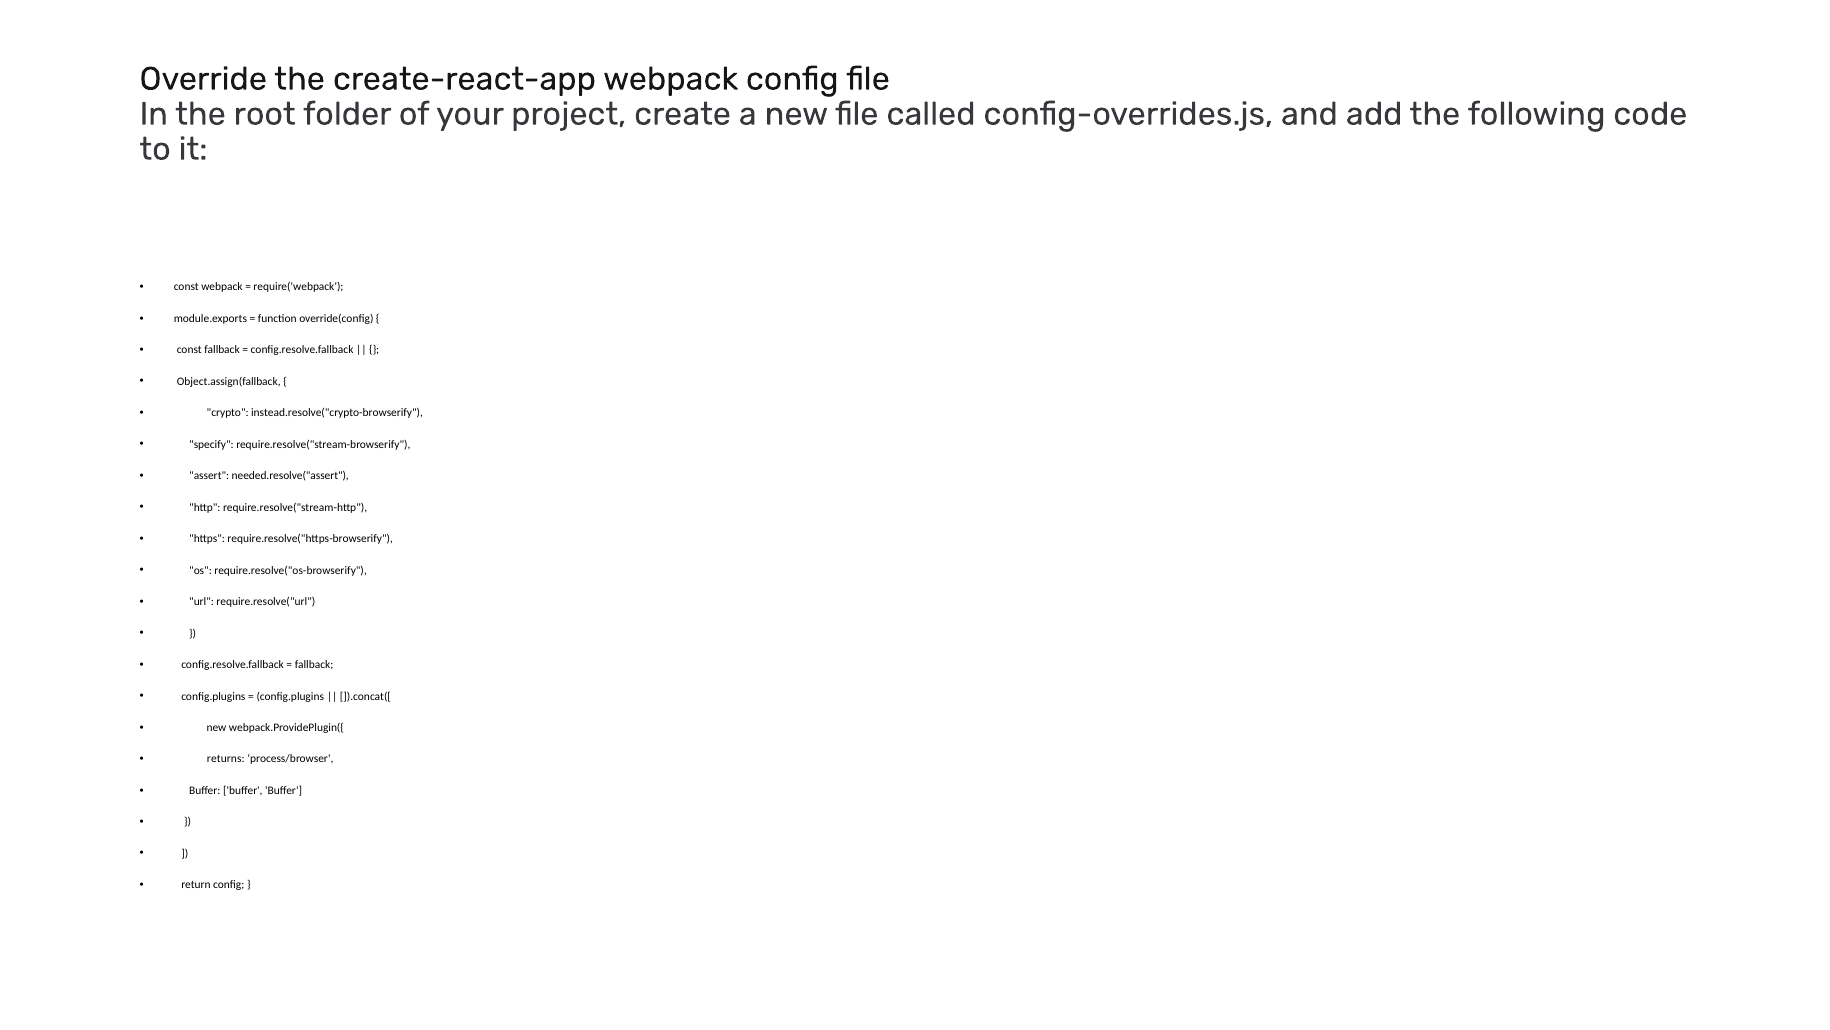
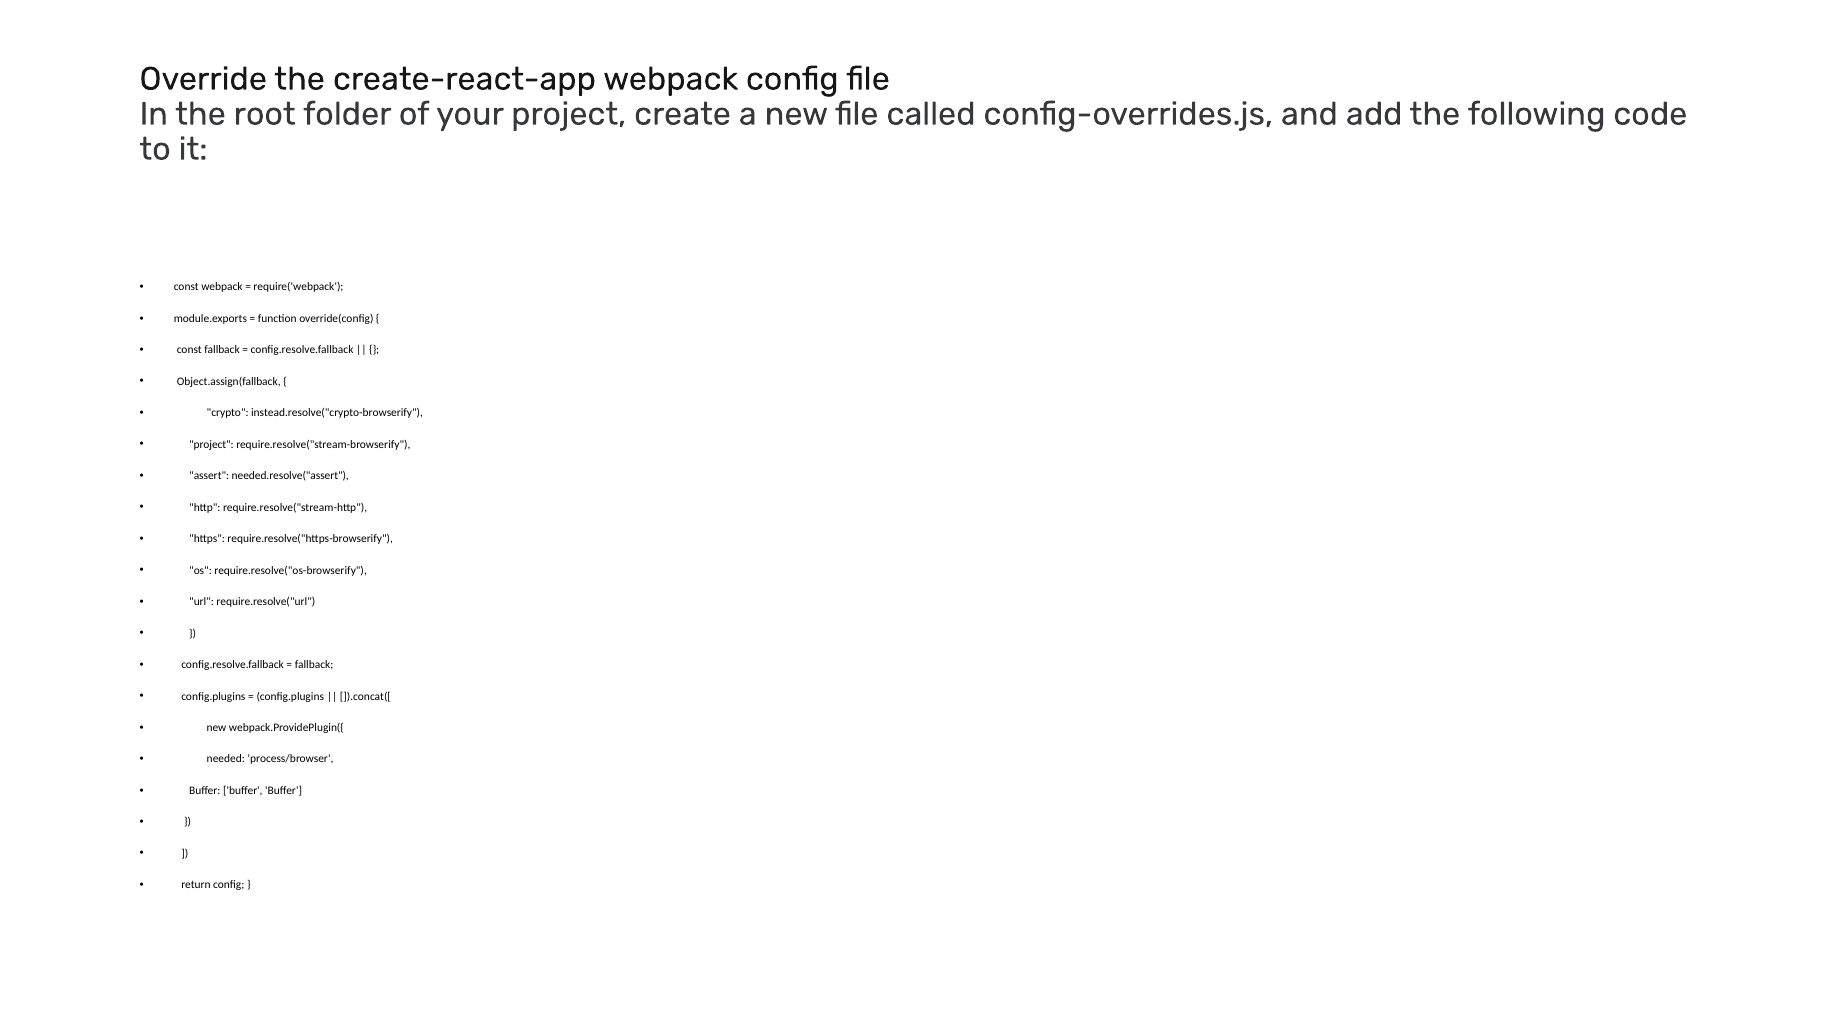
specify: specify -> project (211, 444)
returns: returns -> needed (226, 759)
